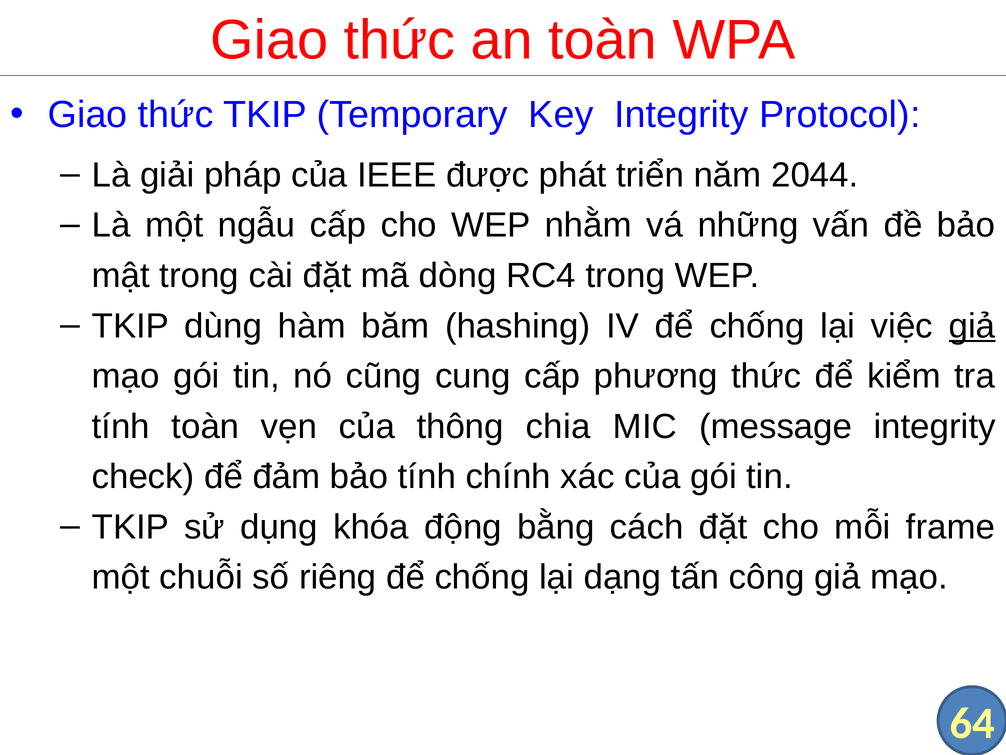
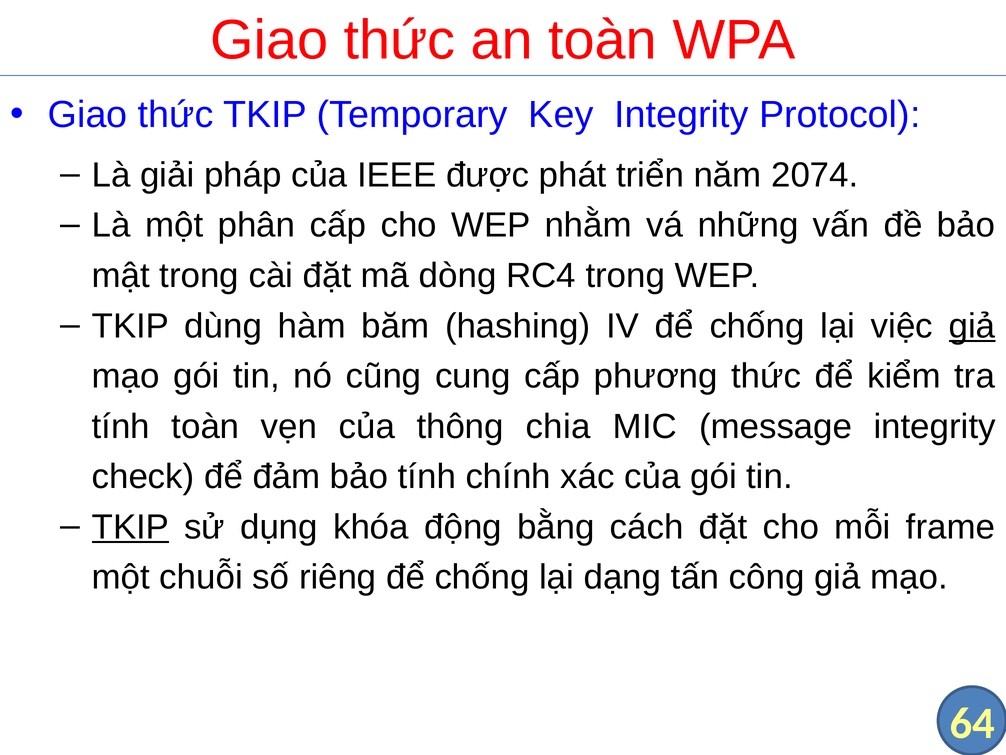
2044: 2044 -> 2074 (815, 175)
ngẫu: ngẫu -> phân (257, 225)
TKIP underline: none -> present (131, 527)
